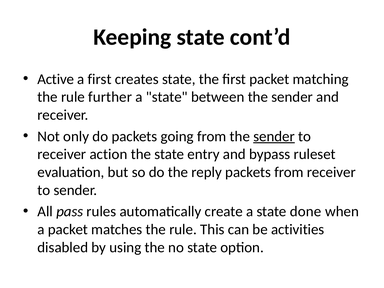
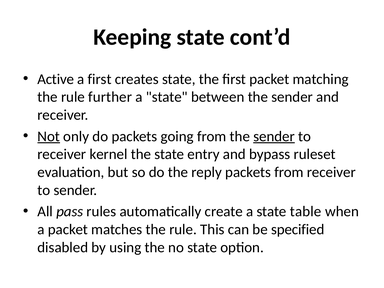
Not underline: none -> present (49, 136)
action: action -> kernel (108, 154)
done: done -> table (306, 211)
activities: activities -> specified (298, 229)
